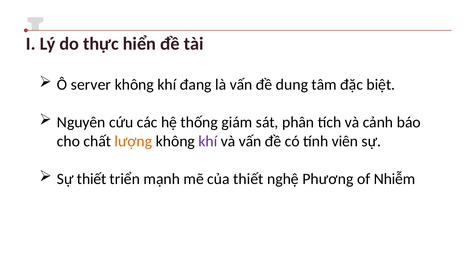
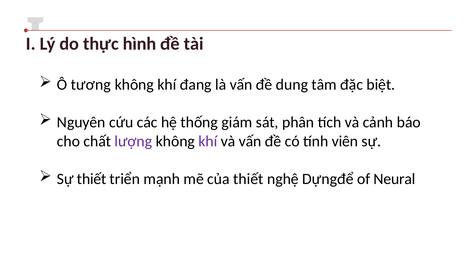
hiển: hiển -> hình (140, 44)
server: server -> tương (91, 84)
lượng colour: orange -> purple (133, 141)
Phương: Phương -> Dựngđể (328, 178)
Nhiễm: Nhiễm -> Neural (395, 178)
